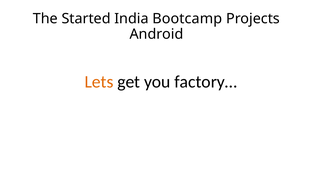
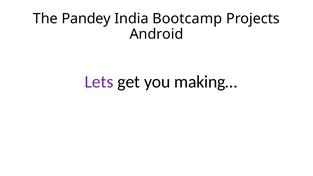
Started: Started -> Pandey (86, 19)
Lets colour: orange -> purple (99, 82)
factory…: factory… -> making… (206, 82)
